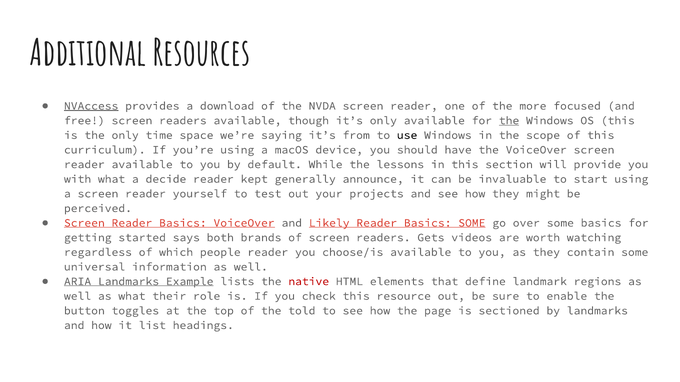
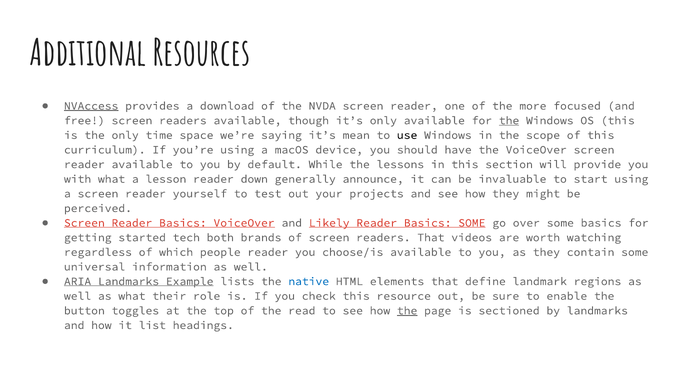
from: from -> mean (356, 135)
decide: decide -> lesson (166, 179)
kept: kept -> down (254, 179)
says: says -> tech (186, 238)
readers Gets: Gets -> That (431, 238)
native colour: red -> blue (309, 282)
told: told -> read (302, 311)
the underline: none -> present (407, 311)
